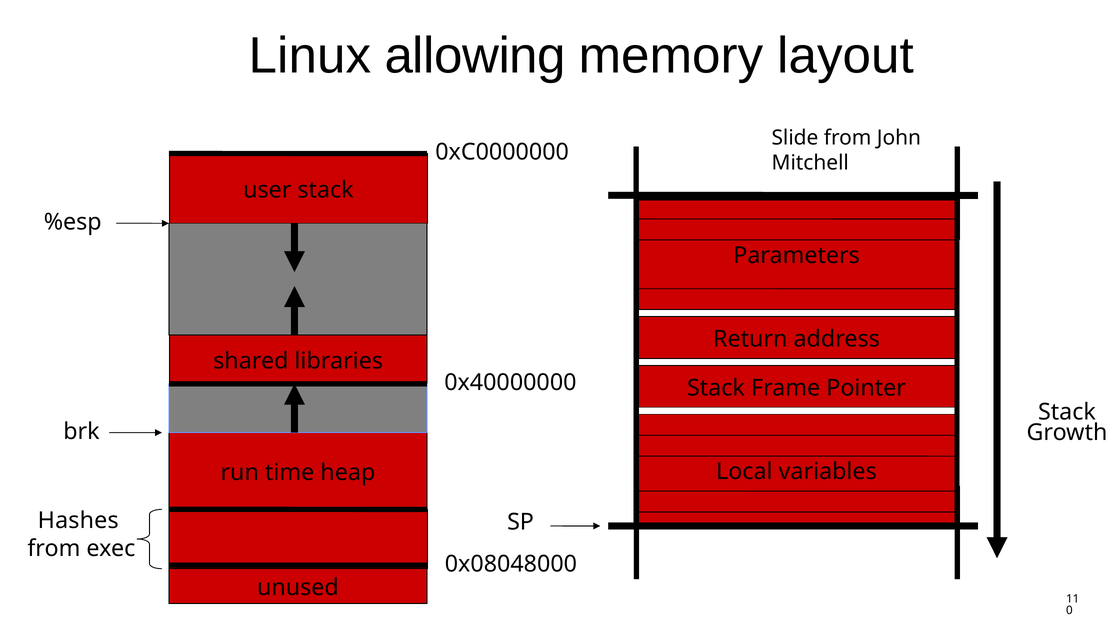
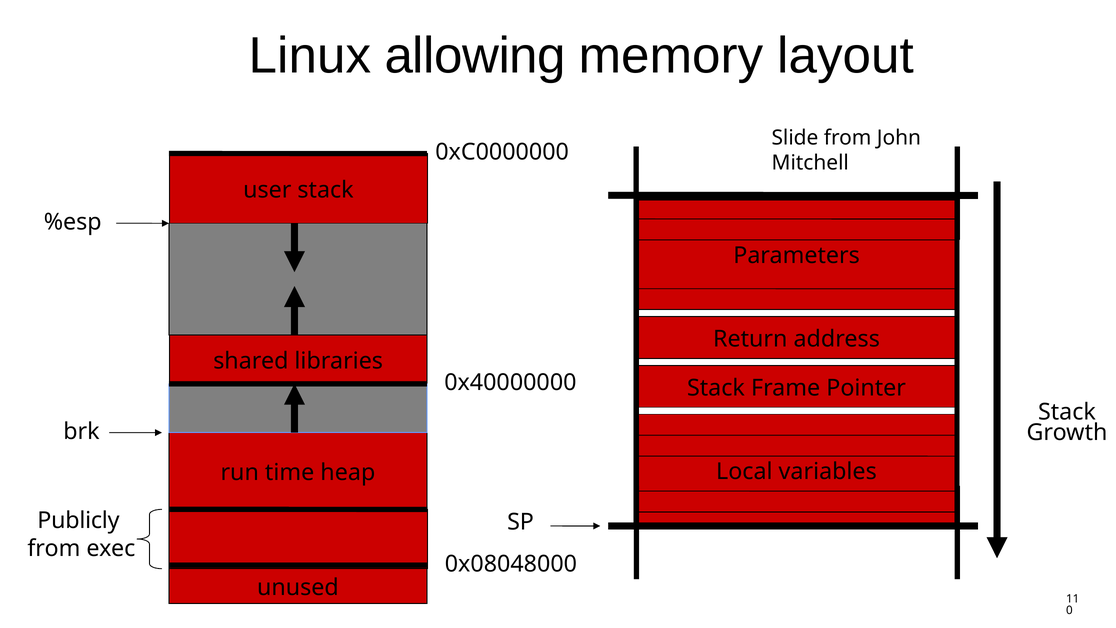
Hashes: Hashes -> Publicly (78, 520)
